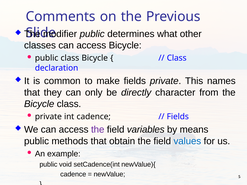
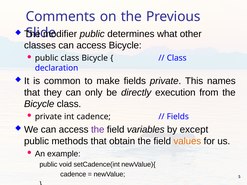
character: character -> execution (175, 93)
means: means -> except (194, 130)
values colour: blue -> orange (187, 141)
